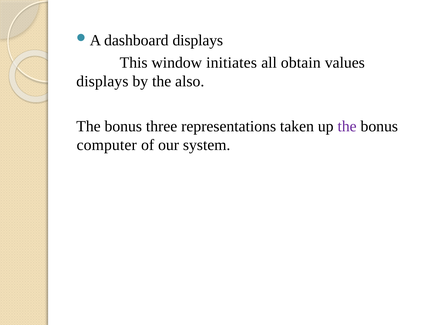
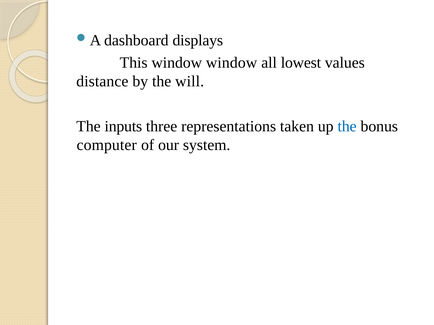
window initiates: initiates -> window (232, 63)
obtain: obtain -> lowest (301, 63)
displays: displays -> distance (102, 82)
also: also -> will (190, 82)
bonus: bonus -> inputs (123, 127)
the colour: purple -> blue (347, 127)
